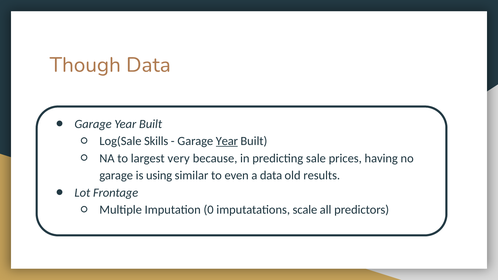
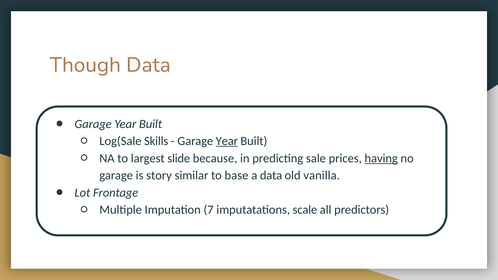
very: very -> slide (179, 158)
having underline: none -> present (381, 158)
using: using -> story (159, 176)
even: even -> base (236, 176)
results: results -> vanilla (322, 176)
0: 0 -> 7 (209, 210)
